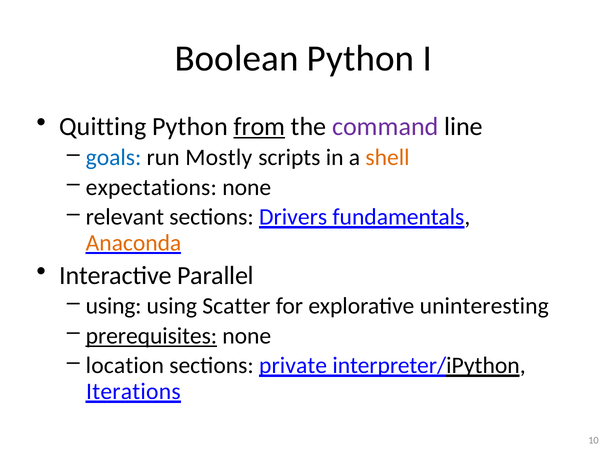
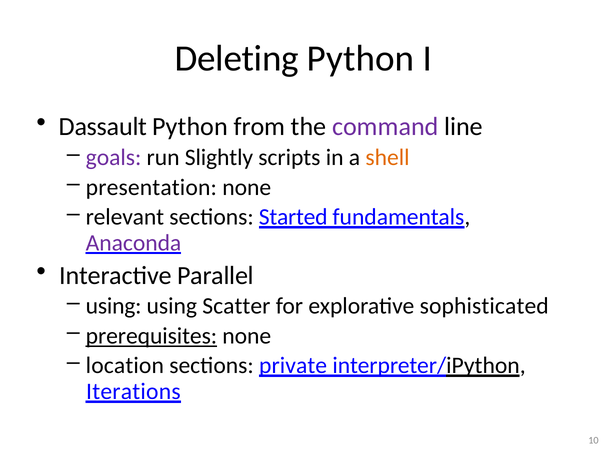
Boolean: Boolean -> Deleting (237, 59)
Quitting: Quitting -> Dassault (103, 127)
from underline: present -> none (259, 127)
goals colour: blue -> purple (114, 158)
Mostly: Mostly -> Slightly (219, 158)
expectations: expectations -> presentation (151, 187)
Drivers: Drivers -> Started (293, 217)
Anaconda colour: orange -> purple (134, 243)
uninteresting: uninteresting -> sophisticated (484, 306)
